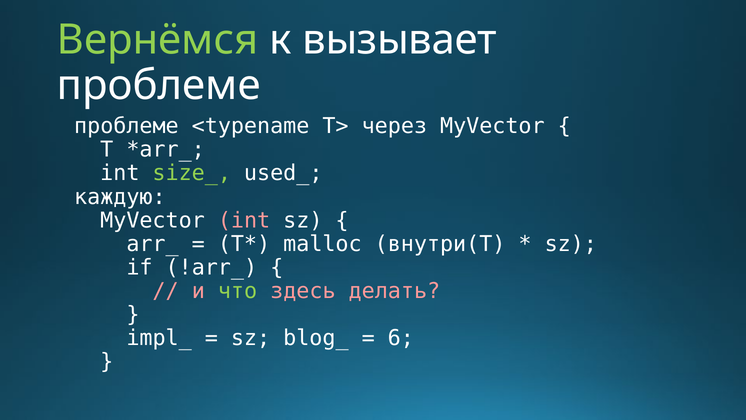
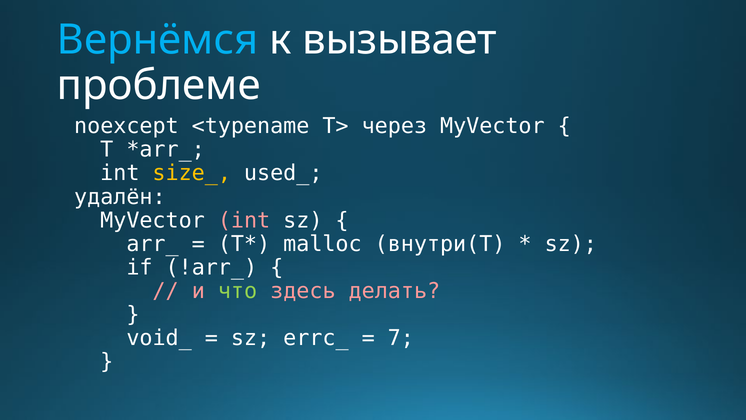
Вернёмся colour: light green -> light blue (158, 40)
проблеме: проблеме -> noexcept (126, 126)
size_ colour: light green -> yellow (192, 173)
каждую: каждую -> удалён (120, 197)
impl_: impl_ -> void_ (159, 338)
blog_: blog_ -> errc_ (316, 338)
6: 6 -> 7 (401, 338)
